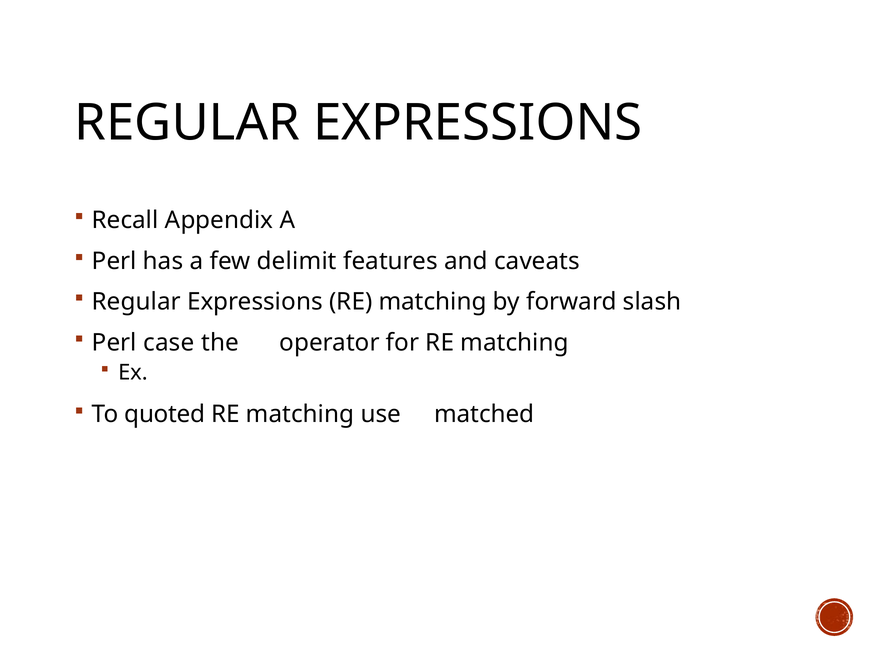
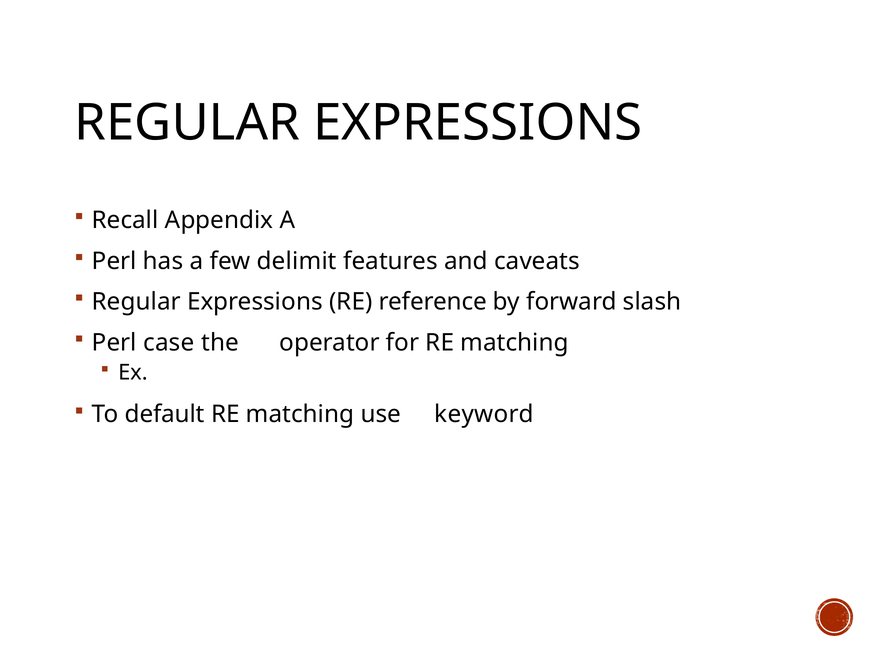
Expressions RE matching: matching -> reference (433, 302)
quoted: quoted -> default (165, 415)
matched: matched -> keyword (484, 415)
